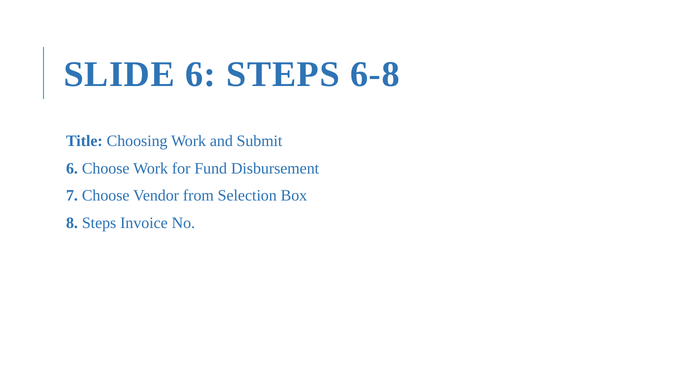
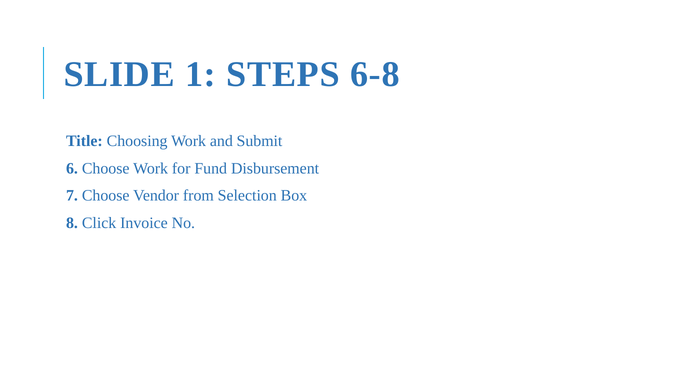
SLIDE 6: 6 -> 1 (200, 74)
8 Steps: Steps -> Click (99, 223)
